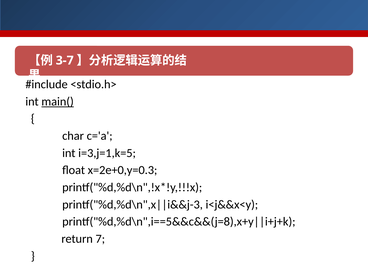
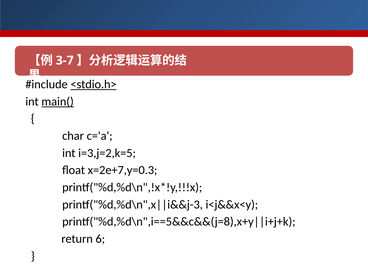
<stdio.h> underline: none -> present (94, 84)
i=3,j=1,k=5: i=3,j=1,k=5 -> i=3,j=2,k=5 (107, 153)
x=2e+0,y=0.3: x=2e+0,y=0.3 -> x=2e+7,y=0.3 (123, 170)
7: 7 -> 6 (100, 239)
